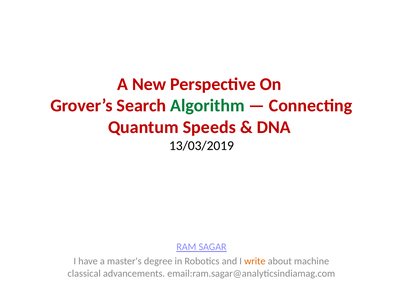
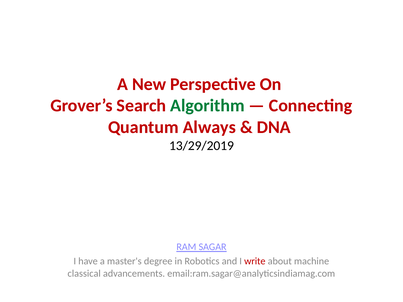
Speeds: Speeds -> Always (209, 127)
13/03/2019: 13/03/2019 -> 13/29/2019 (201, 146)
write colour: orange -> red (255, 262)
